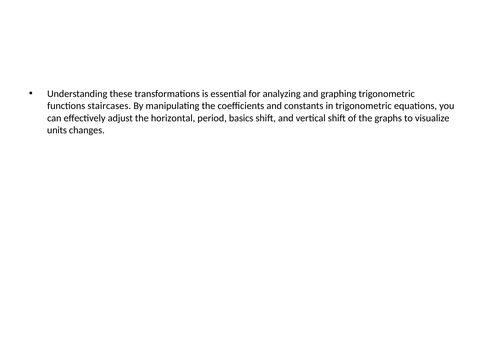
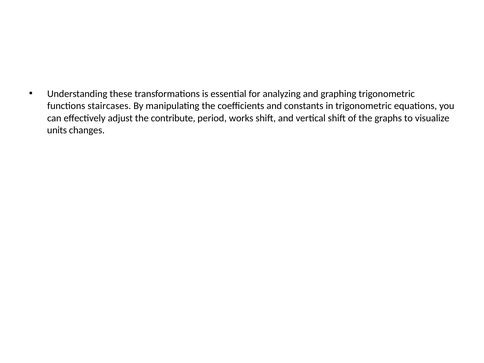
horizontal: horizontal -> contribute (173, 118)
basics: basics -> works (241, 118)
